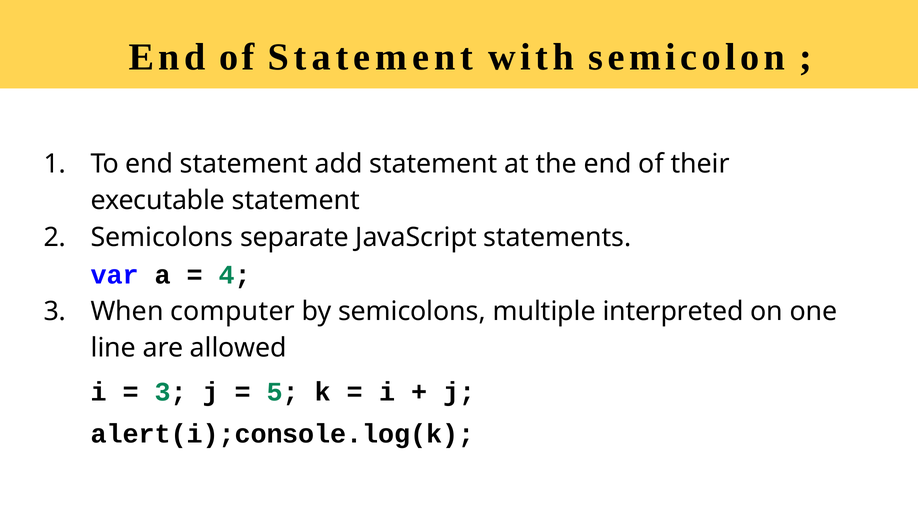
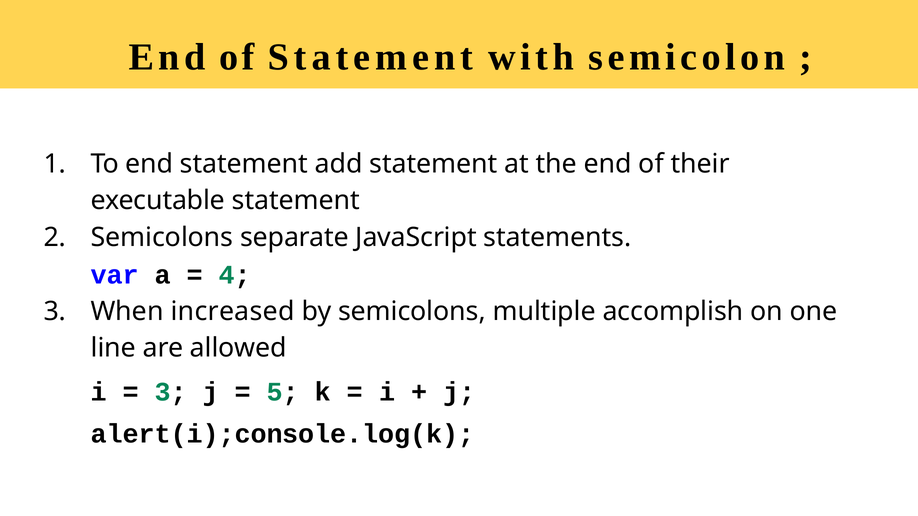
computer: computer -> increased (233, 312)
interpreted: interpreted -> accomplish (673, 312)
